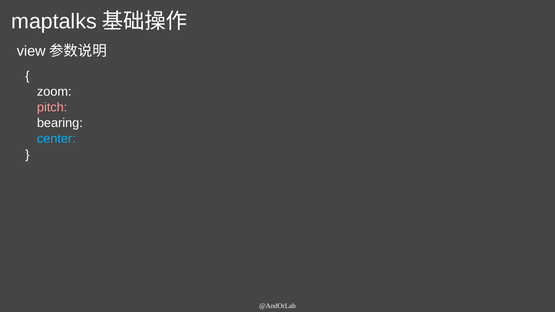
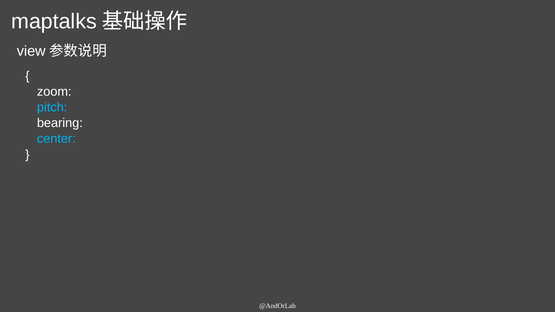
pitch colour: pink -> light blue (52, 107)
